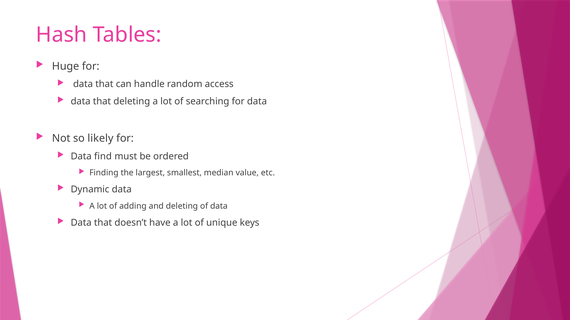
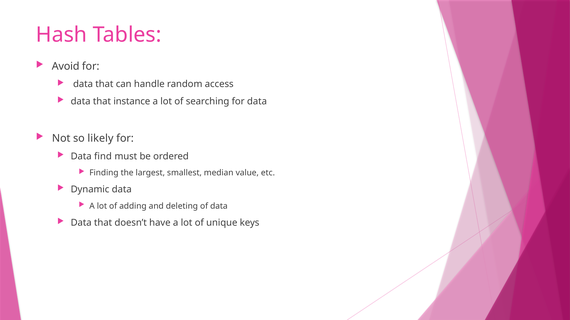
Huge: Huge -> Avoid (66, 66)
that deleting: deleting -> instance (132, 102)
